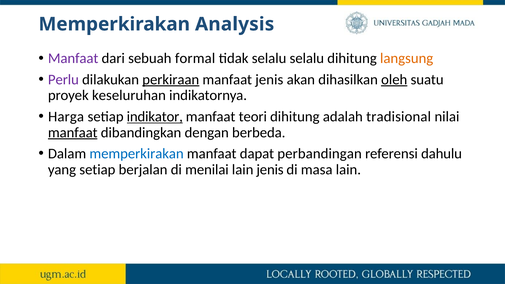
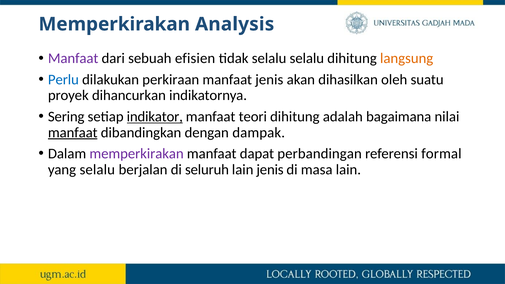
formal: formal -> efisien (195, 58)
Perlu colour: purple -> blue (63, 80)
perkiraan underline: present -> none (171, 80)
oleh underline: present -> none (394, 80)
keseluruhan: keseluruhan -> dihancurkan (129, 95)
Harga: Harga -> Sering (66, 117)
tradisional: tradisional -> bagaimana (399, 117)
berbeda: berbeda -> dampak (259, 133)
memperkirakan colour: blue -> purple (137, 154)
dahulu: dahulu -> formal (441, 154)
yang setiap: setiap -> selalu (97, 170)
menilai: menilai -> seluruh (207, 170)
